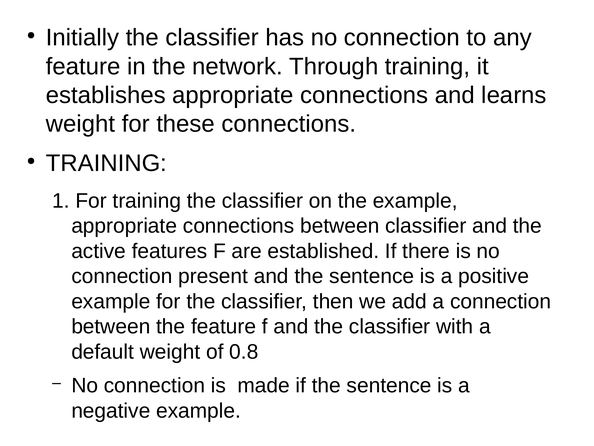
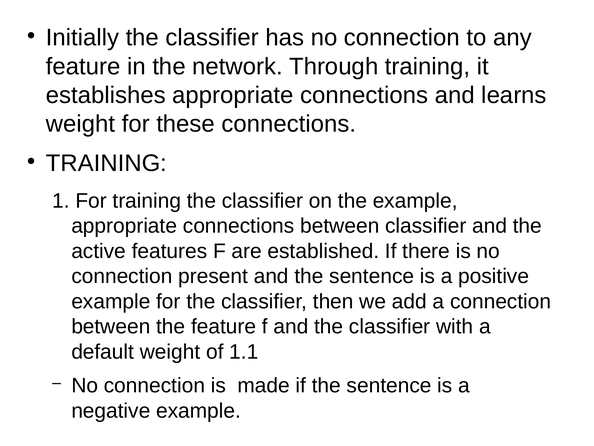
0.8: 0.8 -> 1.1 (244, 351)
